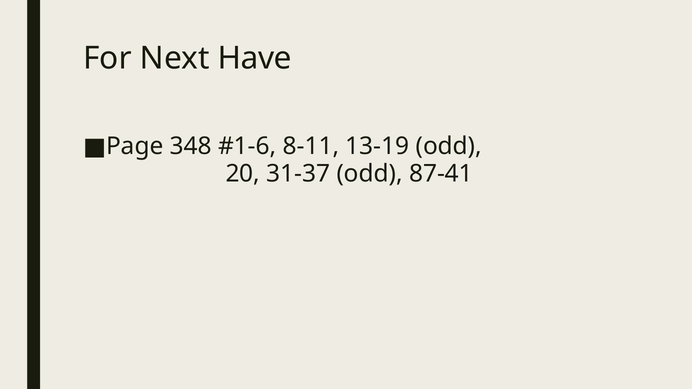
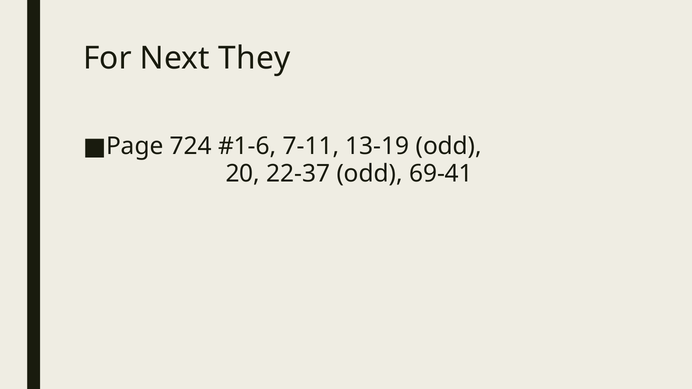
Have: Have -> They (254, 58)
348: 348 -> 724 (191, 146)
8-11: 8-11 -> 7-11 (311, 146)
31-37: 31-37 -> 22-37 (298, 174)
87-41: 87-41 -> 69-41 (441, 174)
